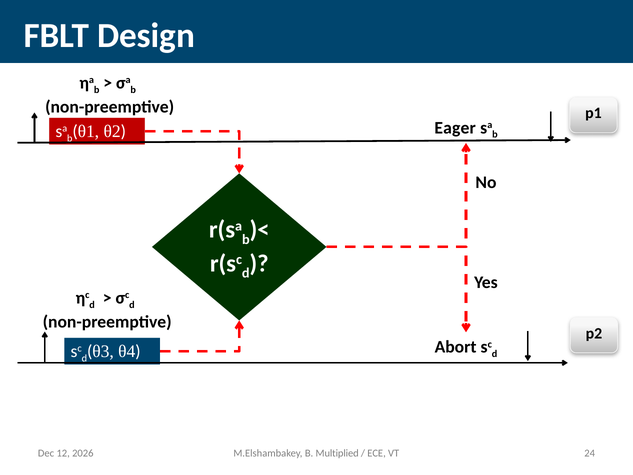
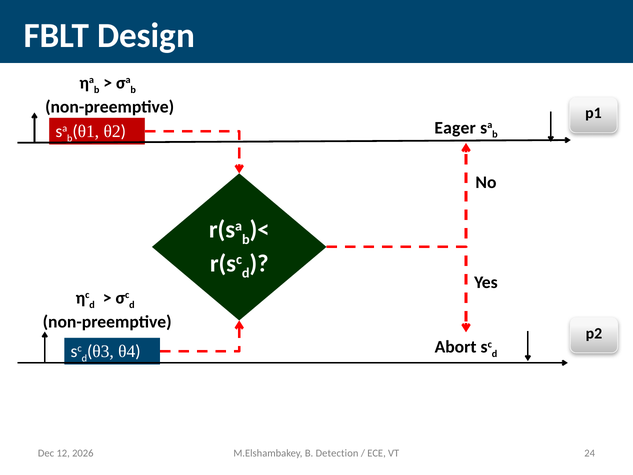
Multiplied: Multiplied -> Detection (337, 453)
